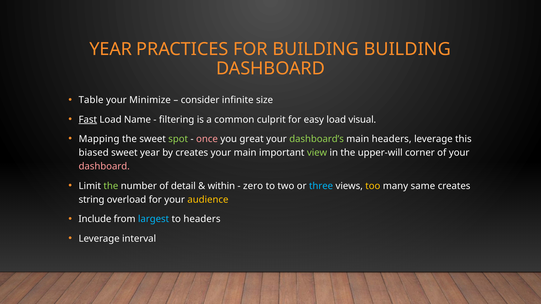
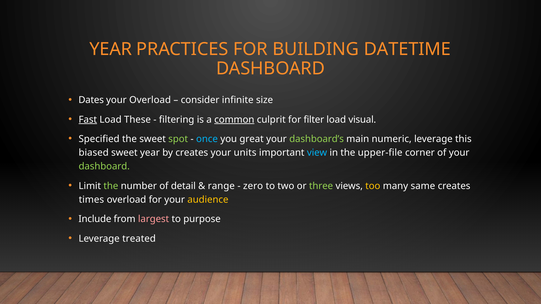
BUILDING BUILDING: BUILDING -> DATETIME (407, 49)
Table: Table -> Dates (91, 100)
your Minimize: Minimize -> Overload (150, 100)
Name: Name -> These (137, 120)
common underline: none -> present (234, 120)
easy: easy -> filter (314, 120)
Mapping: Mapping -> Specified (99, 139)
once colour: pink -> light blue (207, 139)
main headers: headers -> numeric (392, 139)
your main: main -> units (245, 153)
view colour: light green -> light blue (317, 153)
upper-will: upper-will -> upper-file (380, 153)
dashboard colour: pink -> light green (104, 167)
within: within -> range (221, 186)
three colour: light blue -> light green (321, 186)
string: string -> times (91, 200)
largest colour: light blue -> pink (154, 219)
to headers: headers -> purpose (202, 219)
interval: interval -> treated (139, 239)
